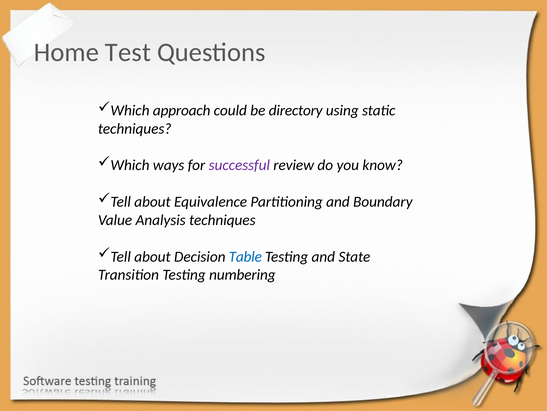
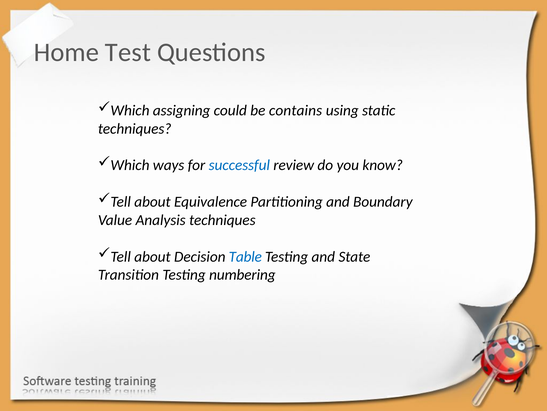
approach: approach -> assigning (182, 110)
directory: directory -> contains (296, 110)
successful colour: purple -> blue (239, 165)
